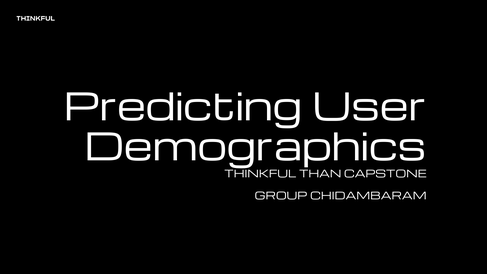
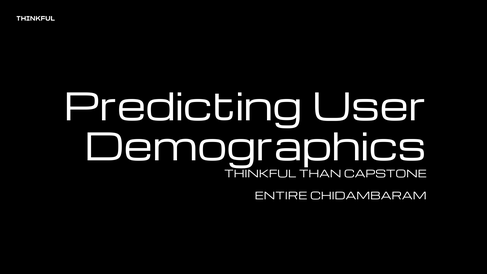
GROUP: GROUP -> ENTIRE (281, 196)
